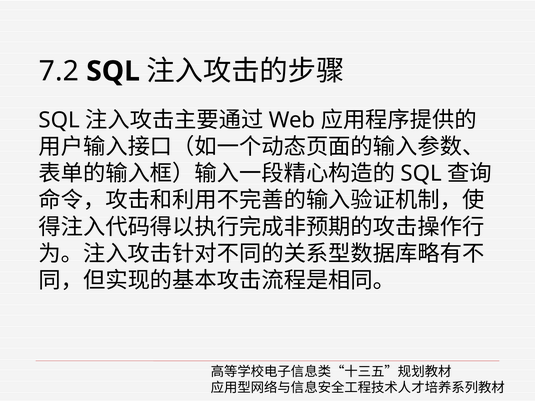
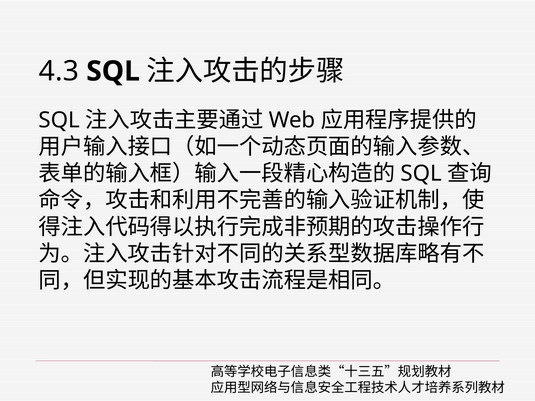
7.2: 7.2 -> 4.3 (59, 71)
